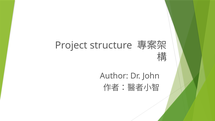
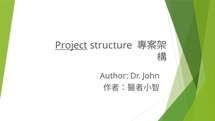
Project underline: none -> present (71, 45)
